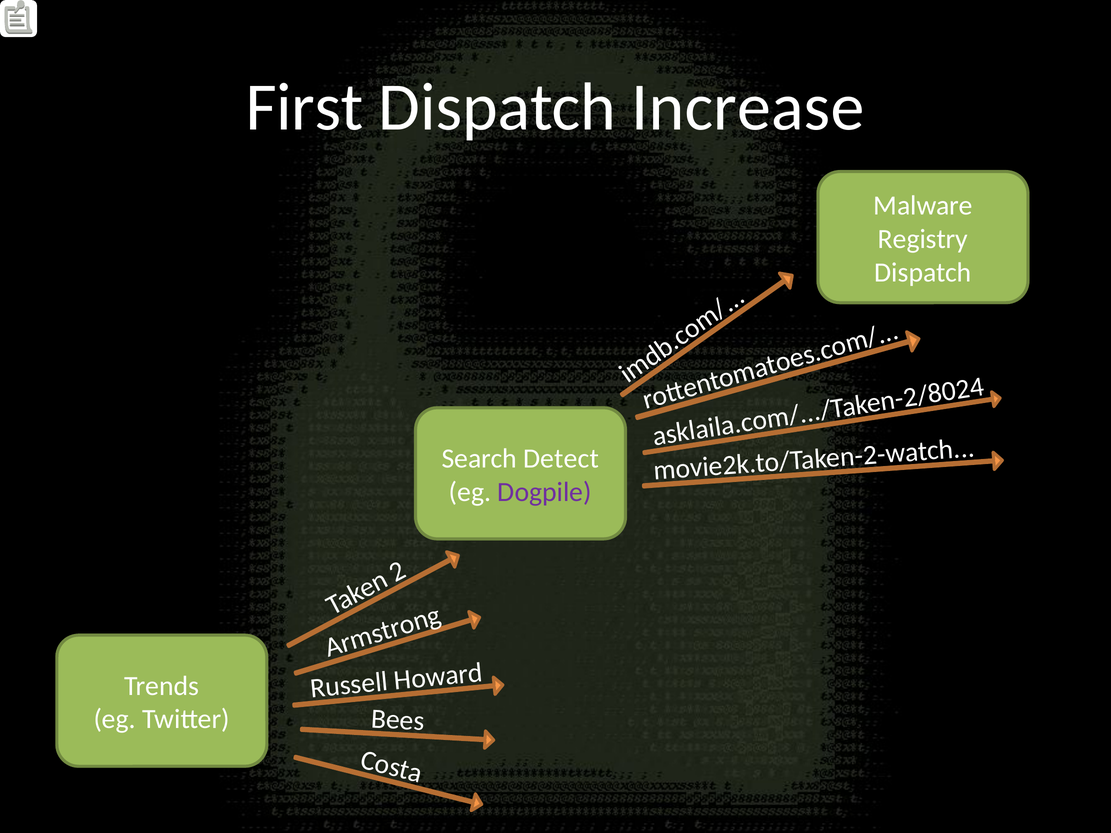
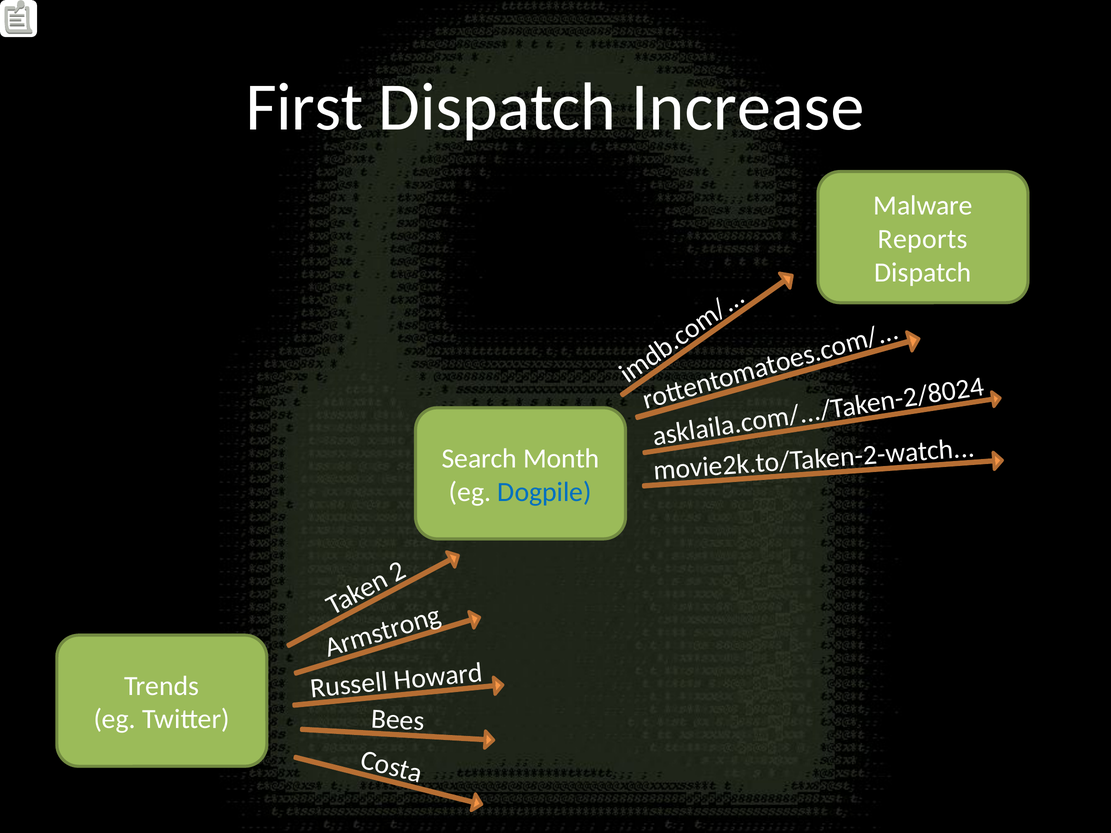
Registry: Registry -> Reports (923, 239)
Detect: Detect -> Month (561, 459)
Dogpile colour: purple -> blue (545, 492)
